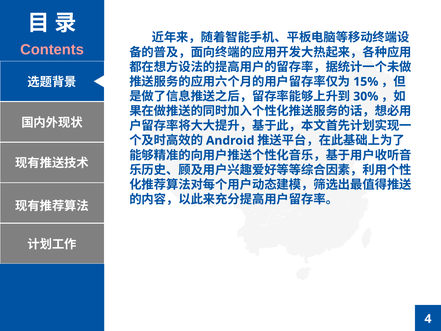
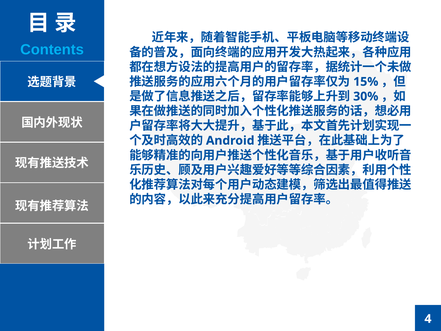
Contents colour: pink -> light blue (52, 50)
